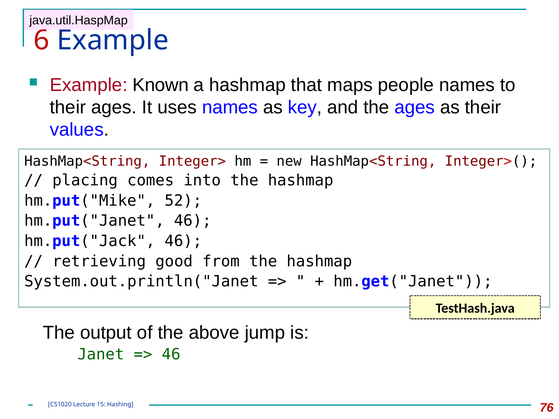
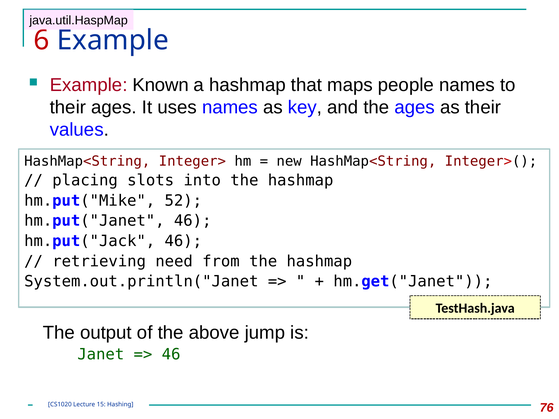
comes: comes -> slots (151, 181)
good: good -> need (174, 261)
